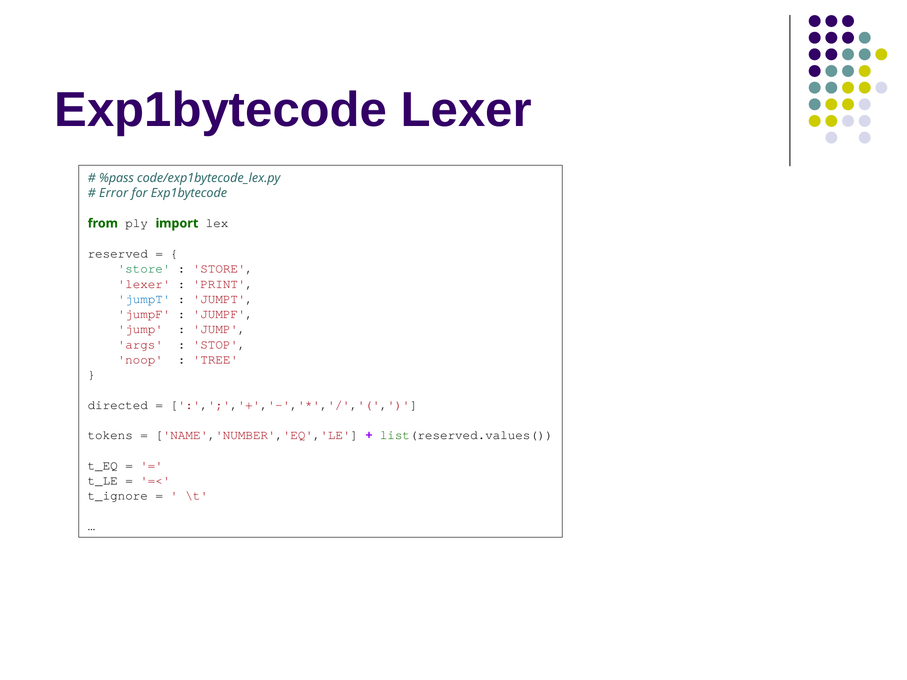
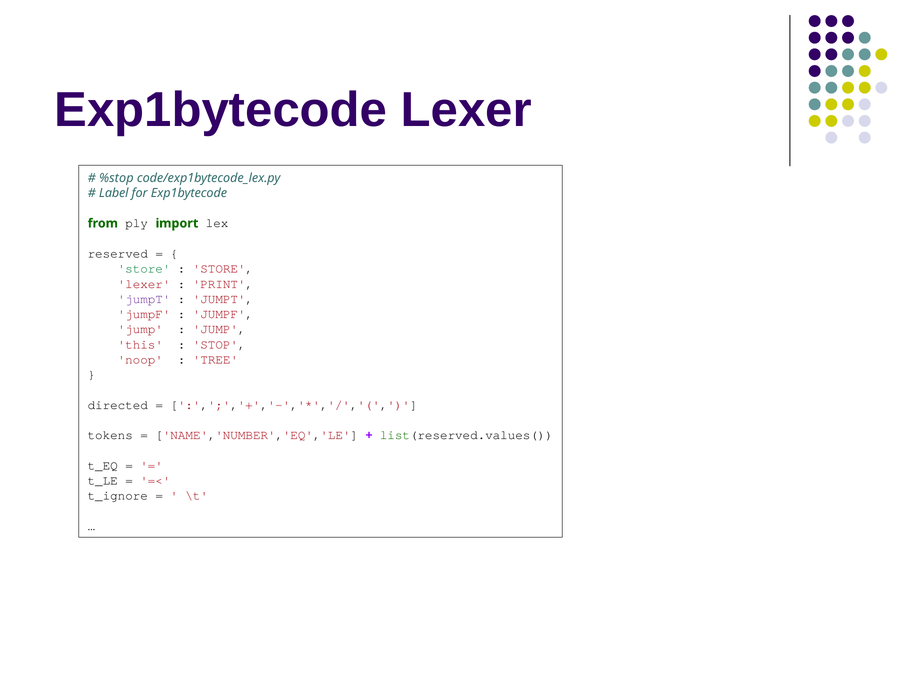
%pass: %pass -> %stop (116, 178)
Error: Error -> Label (114, 193)
jumpT colour: blue -> purple (144, 299)
args: args -> this (140, 345)
